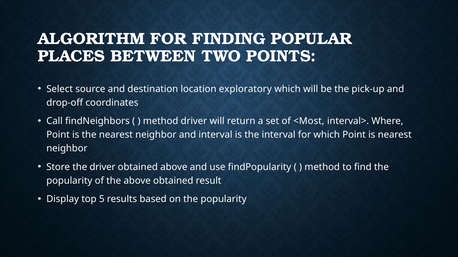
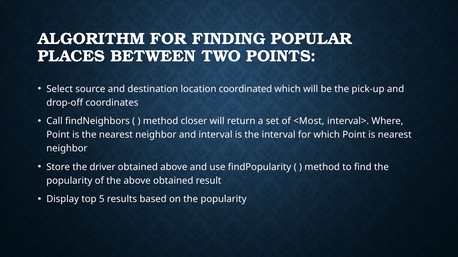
exploratory: exploratory -> coordinated (245, 89)
method driver: driver -> closer (194, 121)
